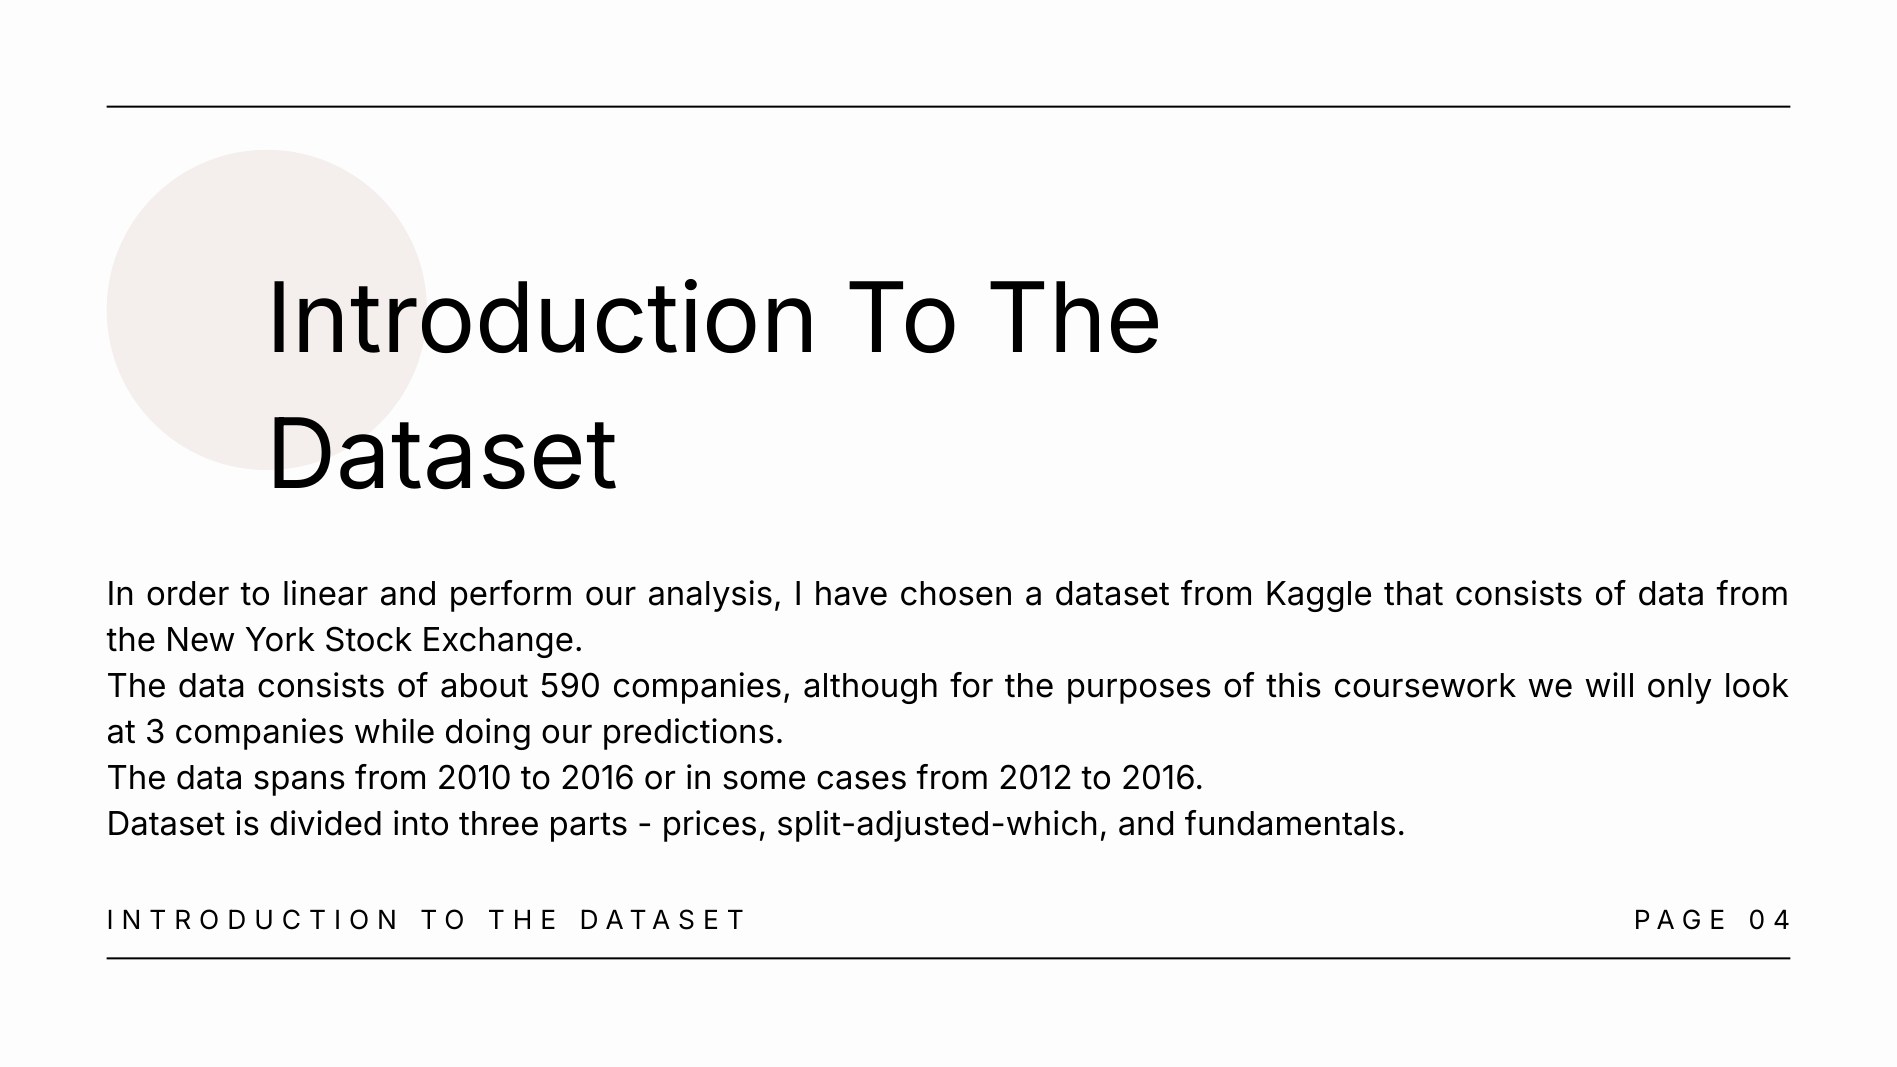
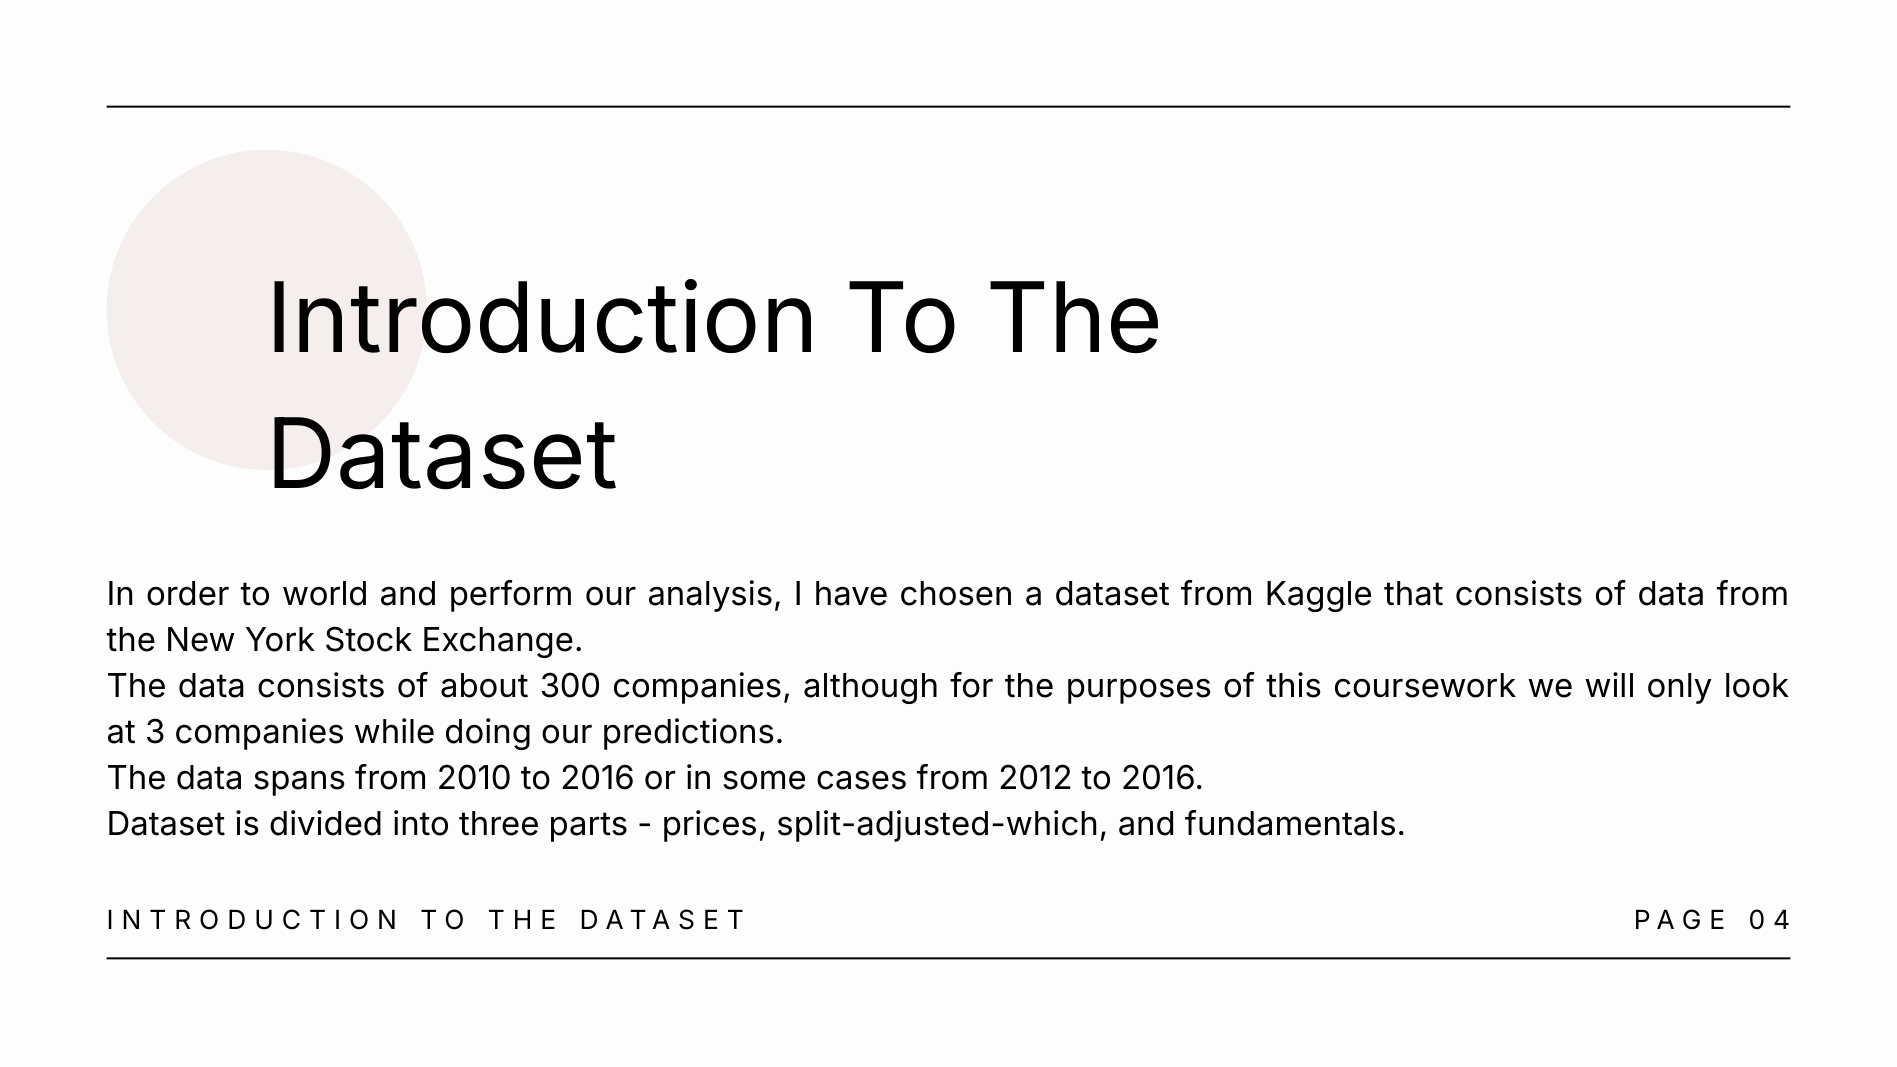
linear: linear -> world (325, 595)
590: 590 -> 300 (571, 687)
